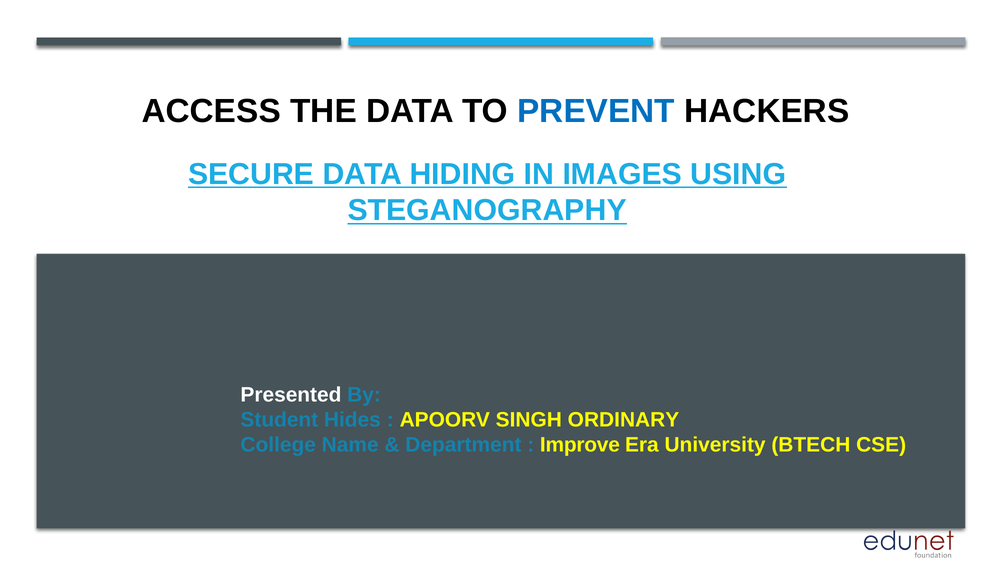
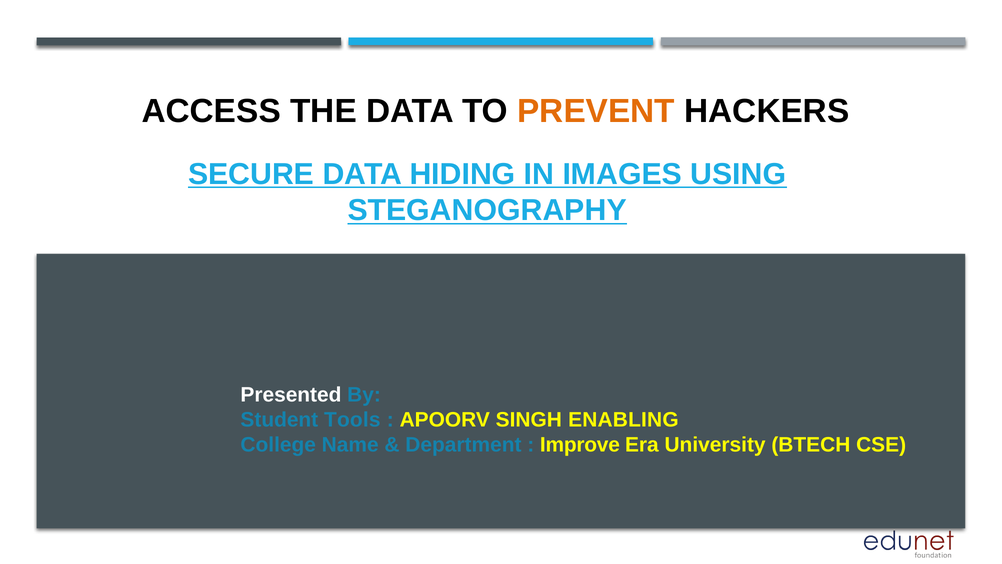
PREVENT colour: blue -> orange (596, 111)
Hides: Hides -> Tools (352, 420)
ORDINARY: ORDINARY -> ENABLING (623, 420)
